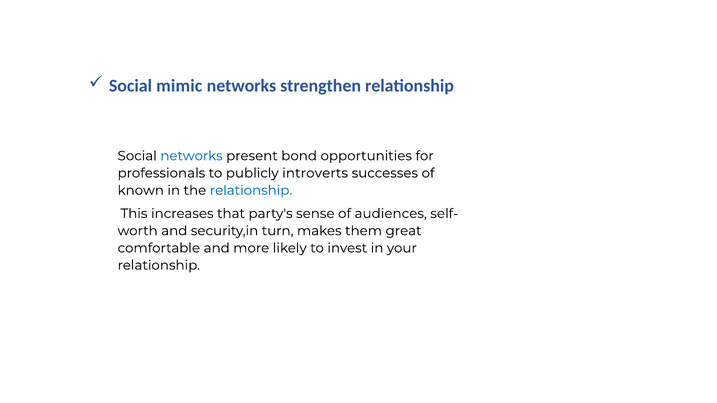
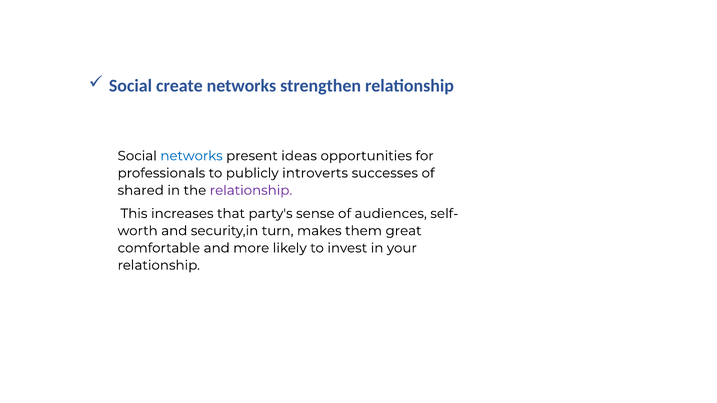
mimic: mimic -> create (179, 86)
bond: bond -> ideas (299, 156)
known: known -> shared (141, 190)
relationship colour: blue -> purple (251, 190)
